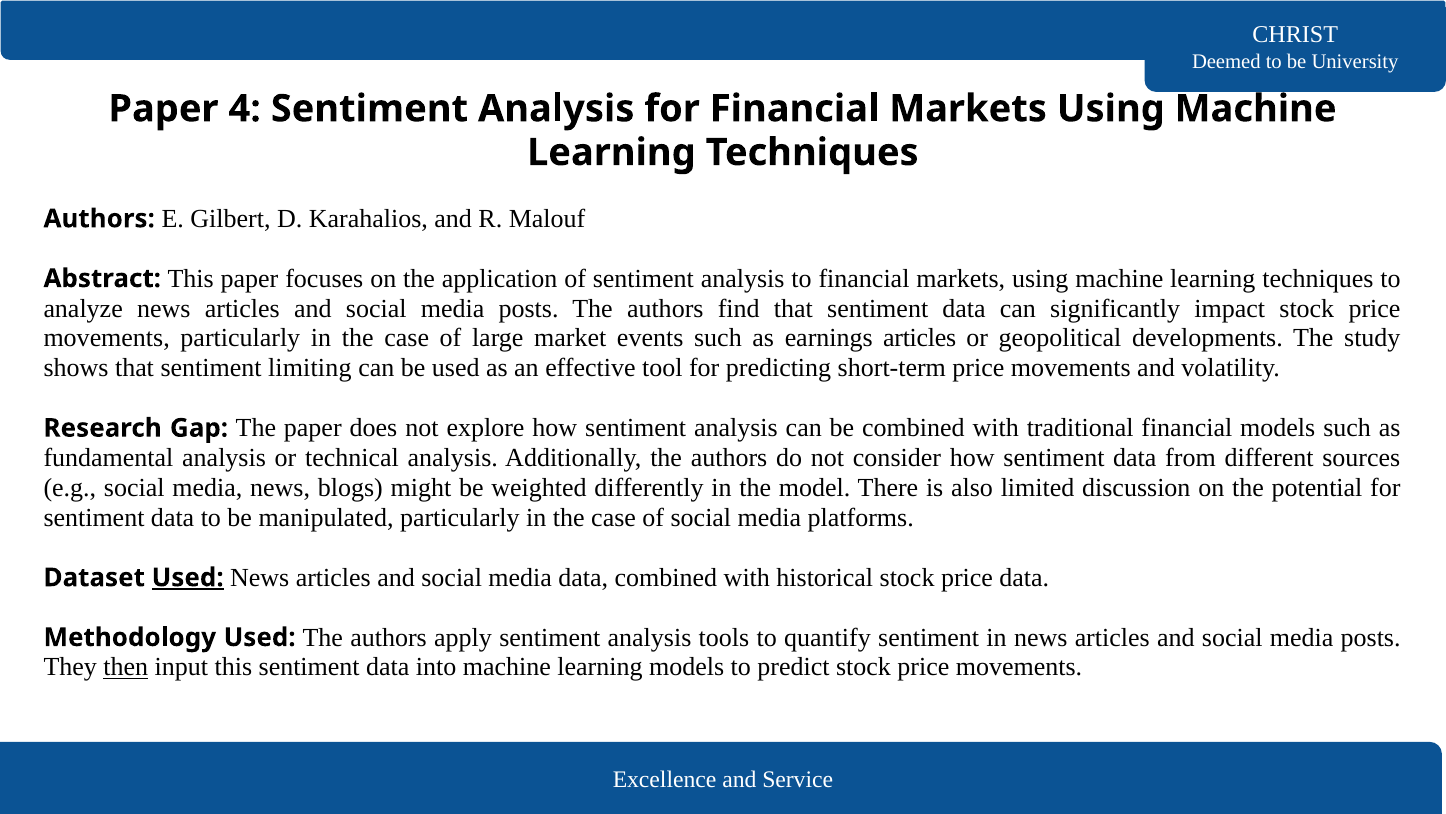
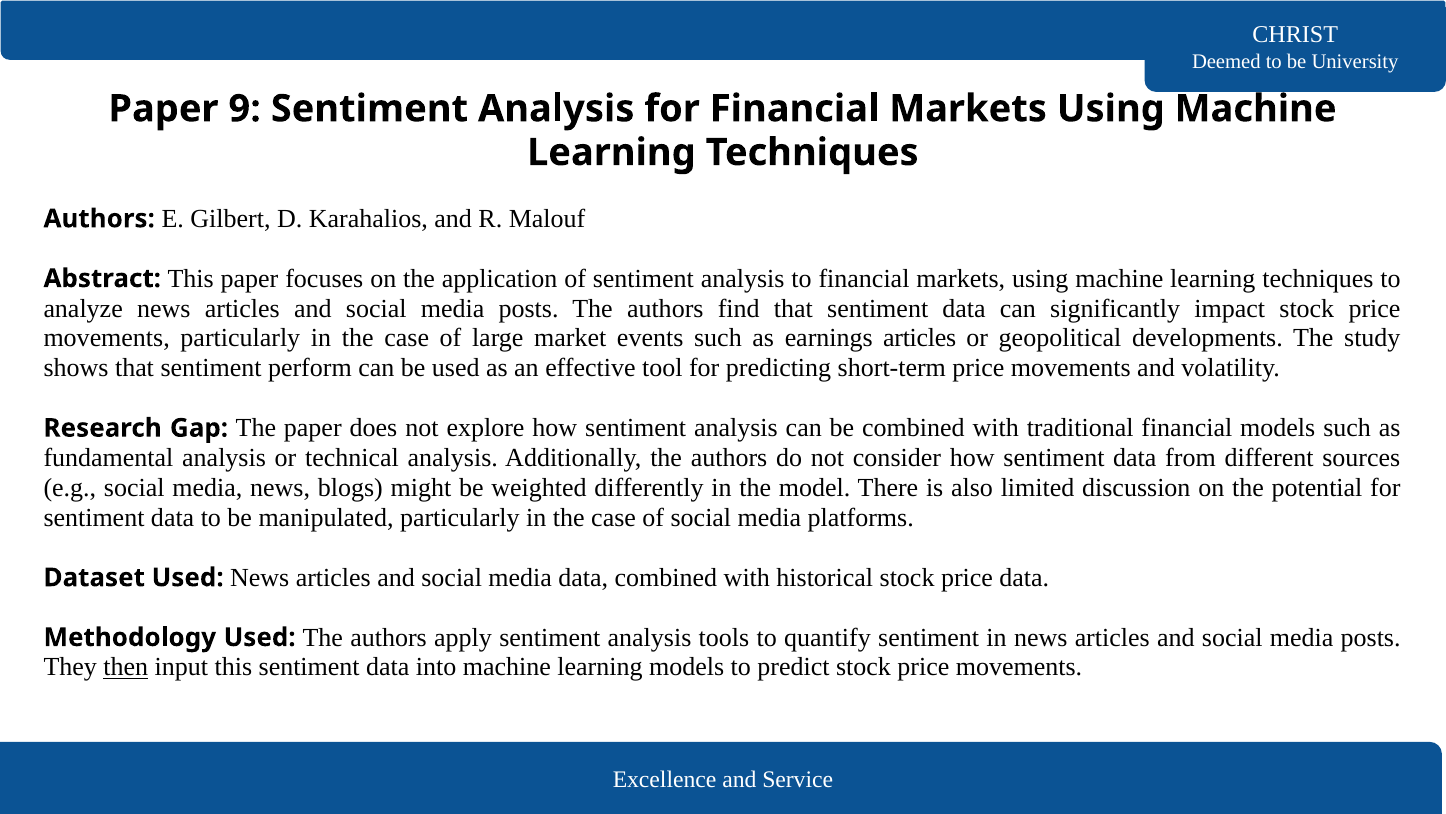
4: 4 -> 9 (245, 109)
limiting: limiting -> perform (310, 368)
Used underline: present -> none (188, 577)
